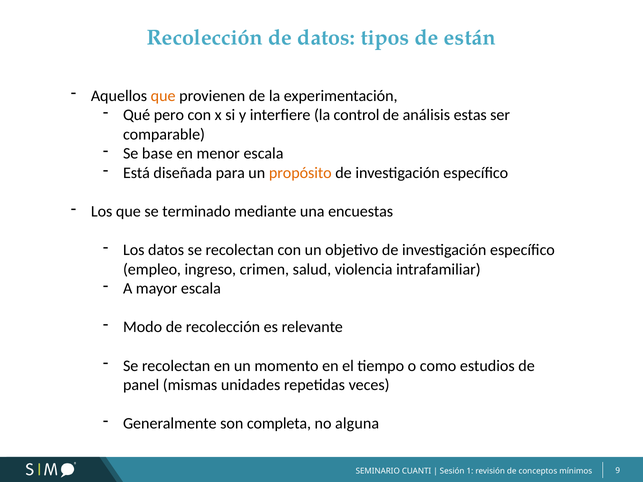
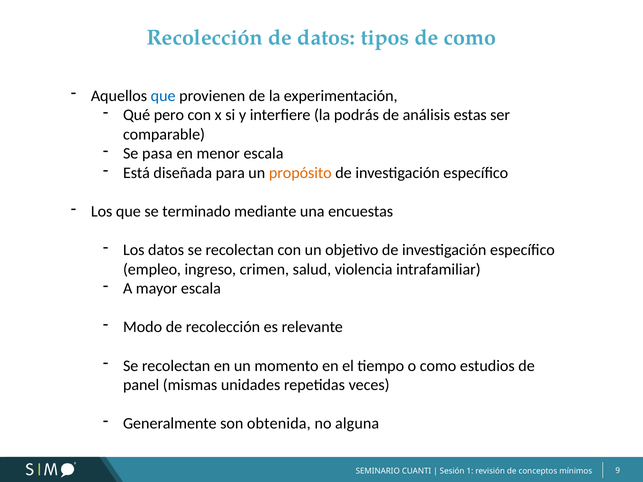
de están: están -> como (470, 37)
que colour: orange -> blue (163, 96)
control: control -> podrás (356, 115)
base: base -> pasa (157, 154)
completa: completa -> obtenida (279, 424)
